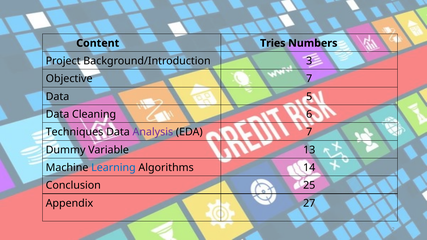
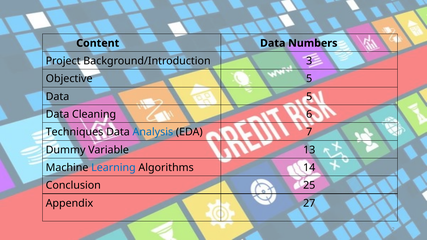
Content Tries: Tries -> Data (273, 43)
Objective 7: 7 -> 5 (309, 79)
Analysis colour: purple -> blue (153, 132)
